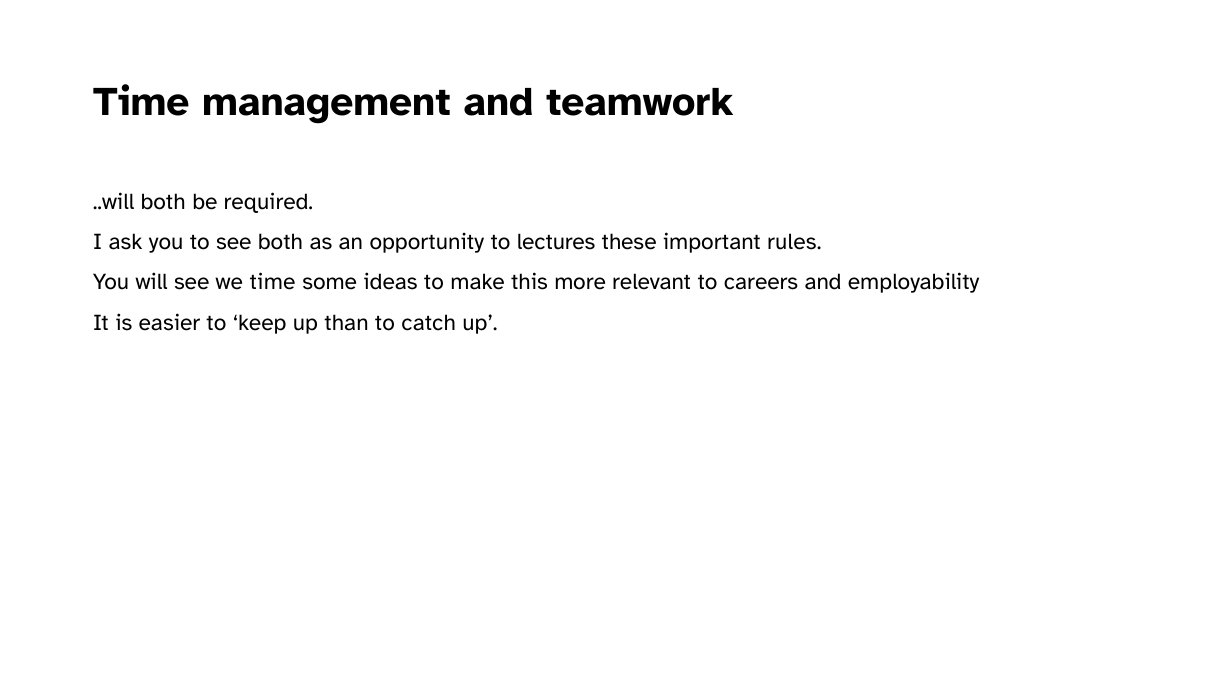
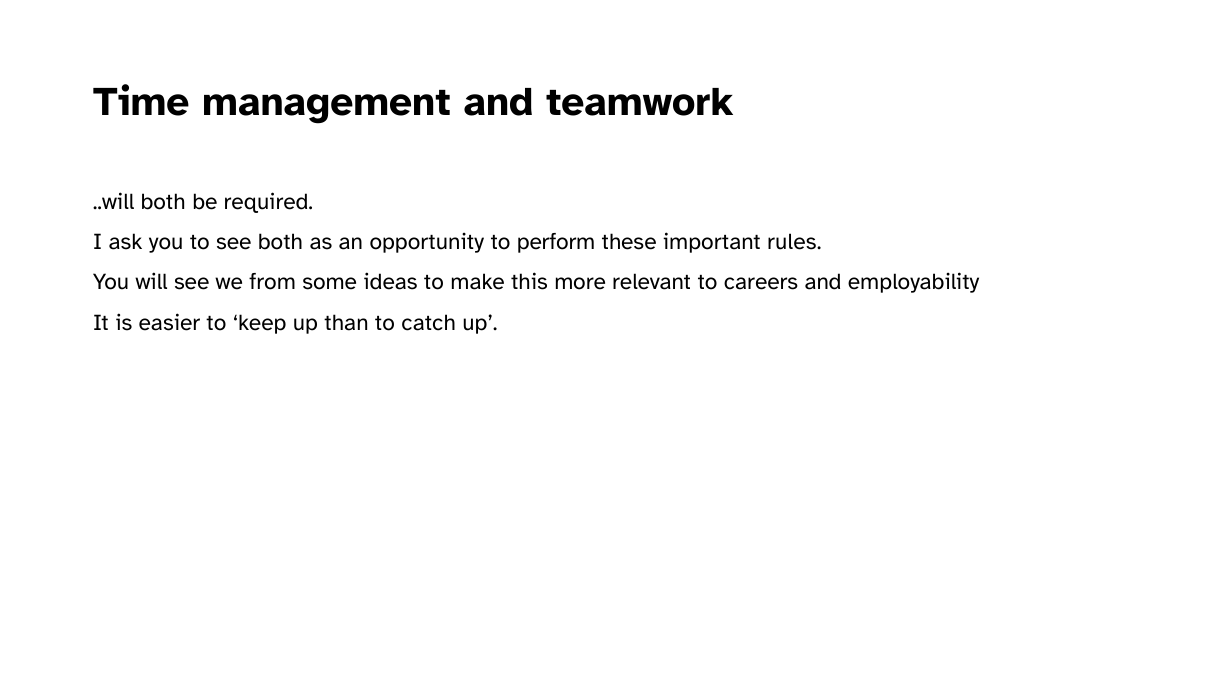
lectures: lectures -> perform (556, 242)
we time: time -> from (273, 282)
